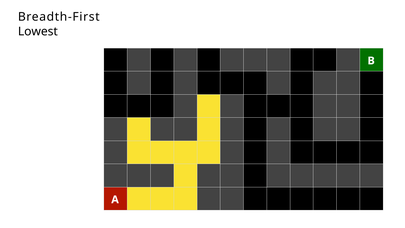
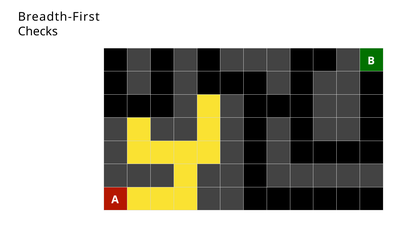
Lowest: Lowest -> Checks (38, 31)
